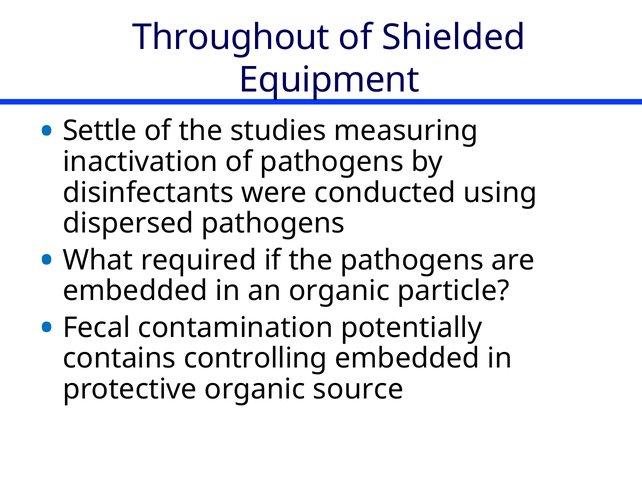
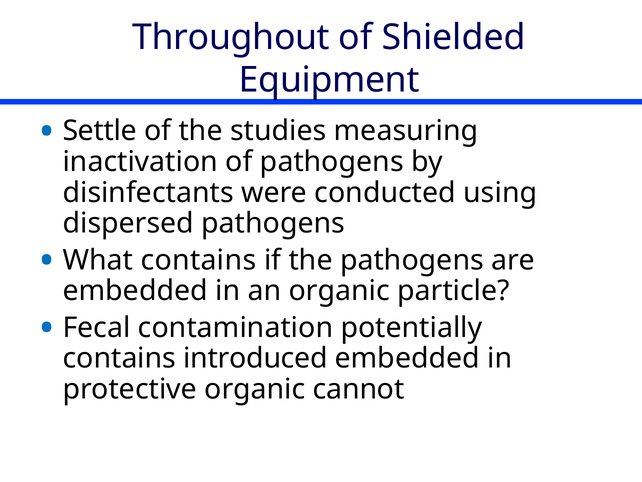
What required: required -> contains (198, 260)
controlling: controlling -> introduced (256, 358)
source: source -> cannot (359, 389)
